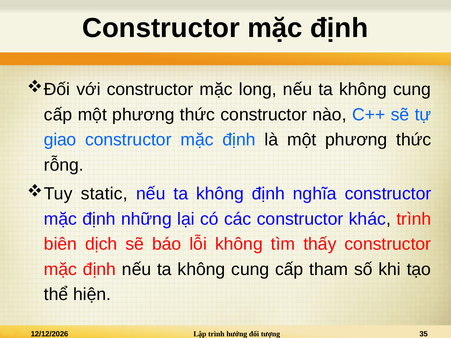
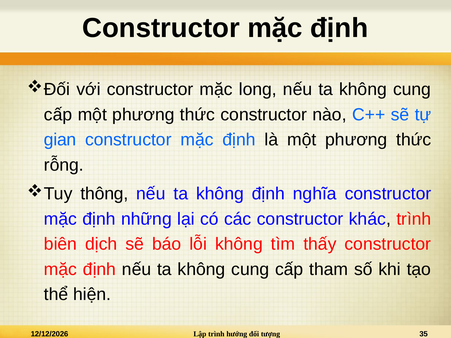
giao: giao -> gian (60, 140)
static: static -> thông (104, 194)
